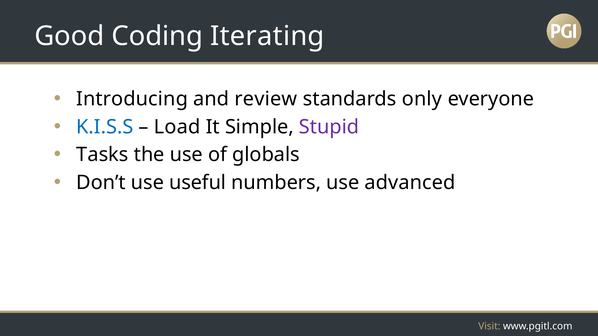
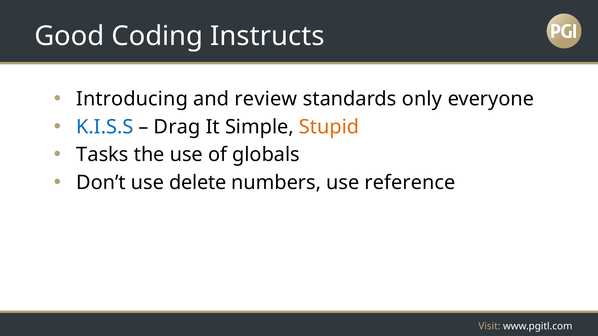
Iterating: Iterating -> Instructs (267, 36)
Load: Load -> Drag (177, 127)
Stupid colour: purple -> orange (329, 127)
useful: useful -> delete (198, 183)
advanced: advanced -> reference (410, 183)
